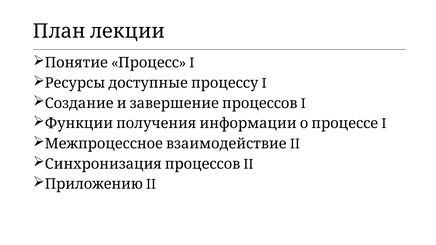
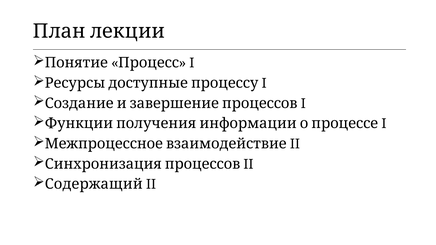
Приложению: Приложению -> Содержащий (94, 184)
